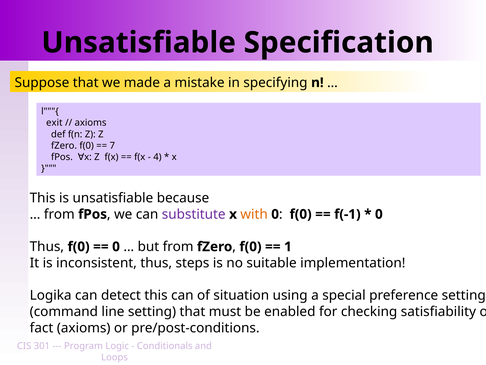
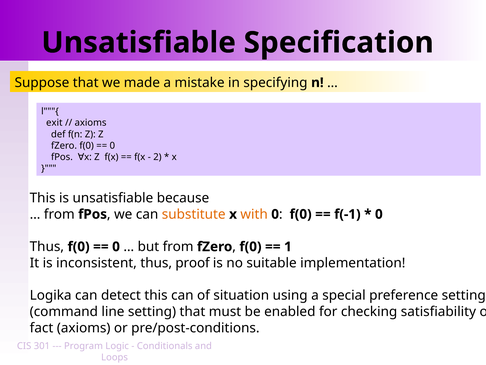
7: 7 -> 0 (112, 145)
4: 4 -> 2 (157, 157)
substitute colour: purple -> orange (194, 214)
steps: steps -> proof (193, 263)
